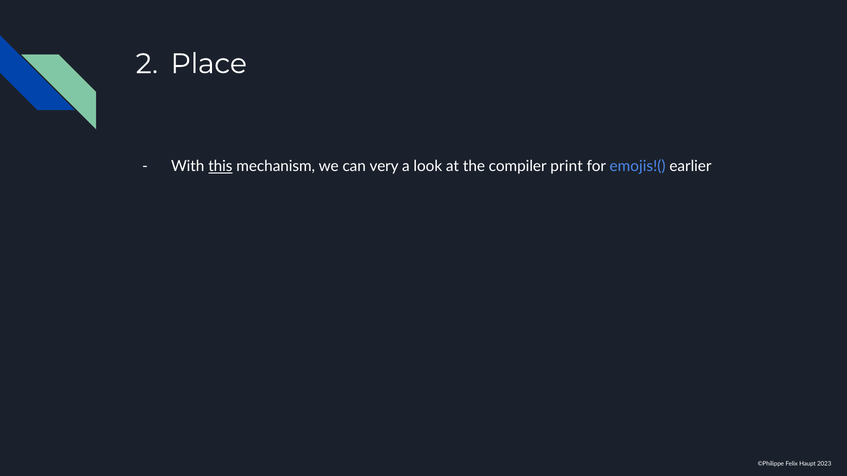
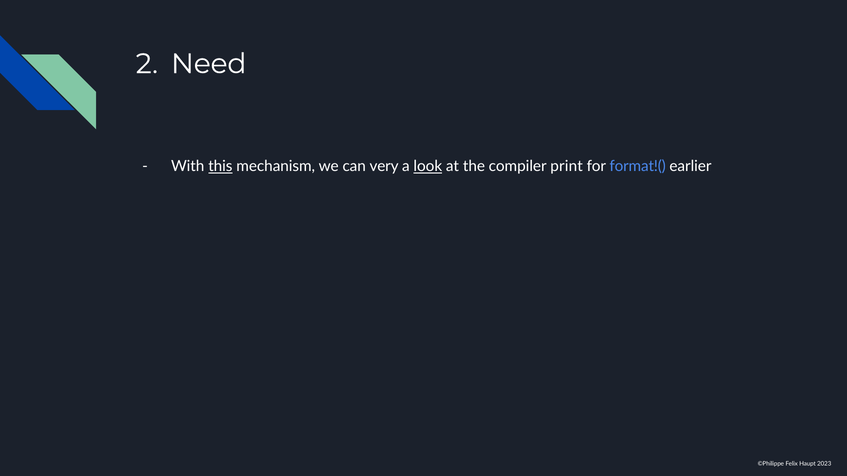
Place: Place -> Need (209, 64)
look underline: none -> present (428, 167)
emojis!(: emojis!( -> format!( (638, 167)
